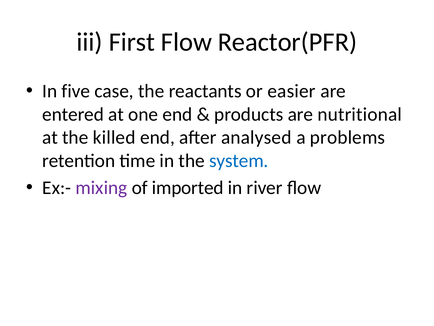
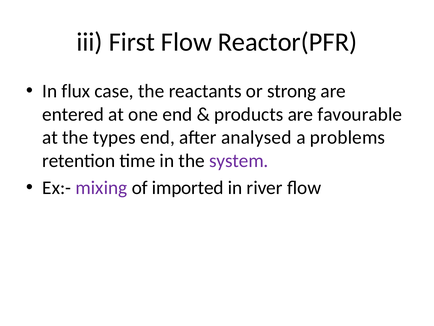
five: five -> flux (76, 91)
easier: easier -> strong (292, 91)
nutritional: nutritional -> favourable (360, 114)
killed: killed -> types (114, 137)
system colour: blue -> purple (239, 161)
